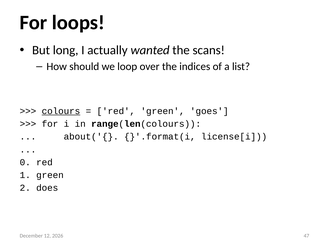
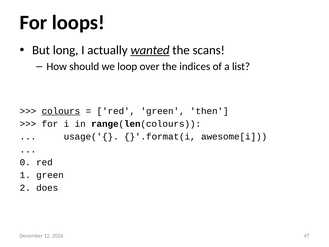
wanted underline: none -> present (150, 50)
goes: goes -> then (209, 111)
about('{: about('{ -> usage('{ (91, 137)
license[i: license[i -> awesome[i (234, 137)
